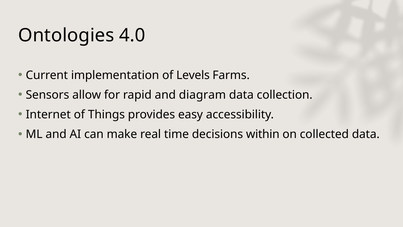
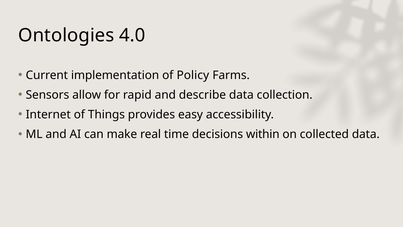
Levels: Levels -> Policy (193, 75)
diagram: diagram -> describe (202, 95)
